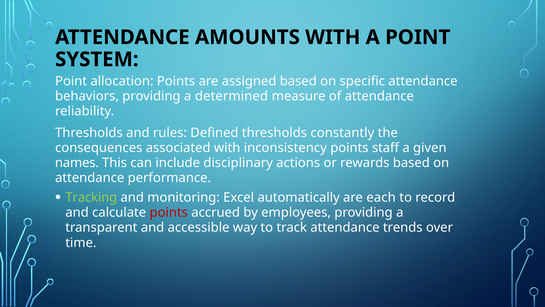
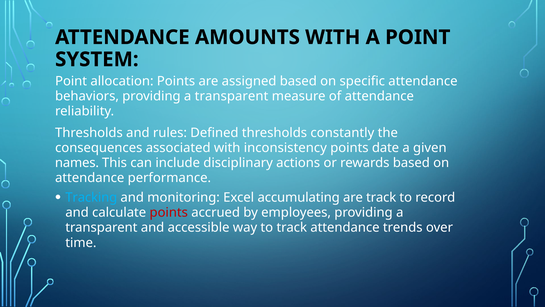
behaviors providing a determined: determined -> transparent (232, 96)
staff: staff -> date (385, 148)
Tracking colour: light green -> light blue (91, 197)
automatically: automatically -> accumulating (299, 197)
are each: each -> track (381, 197)
